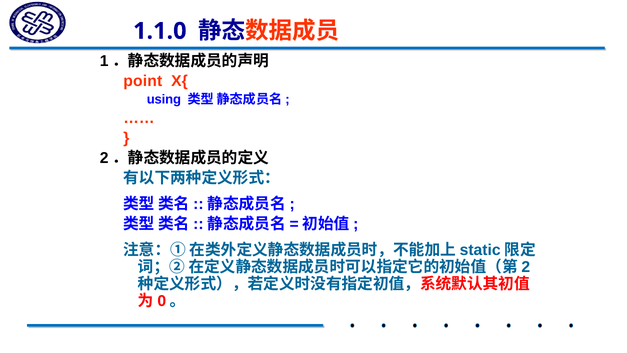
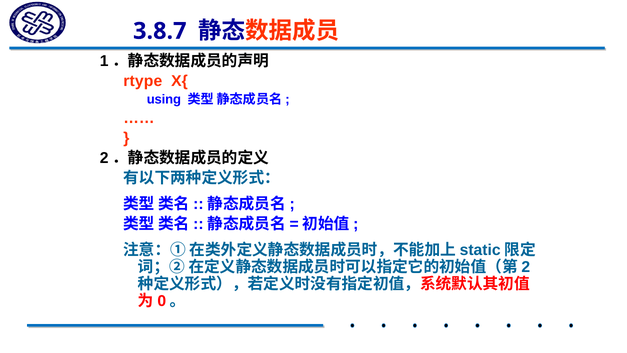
1.1.0: 1.1.0 -> 3.8.7 (160, 31)
point: point -> rtype (143, 81)
